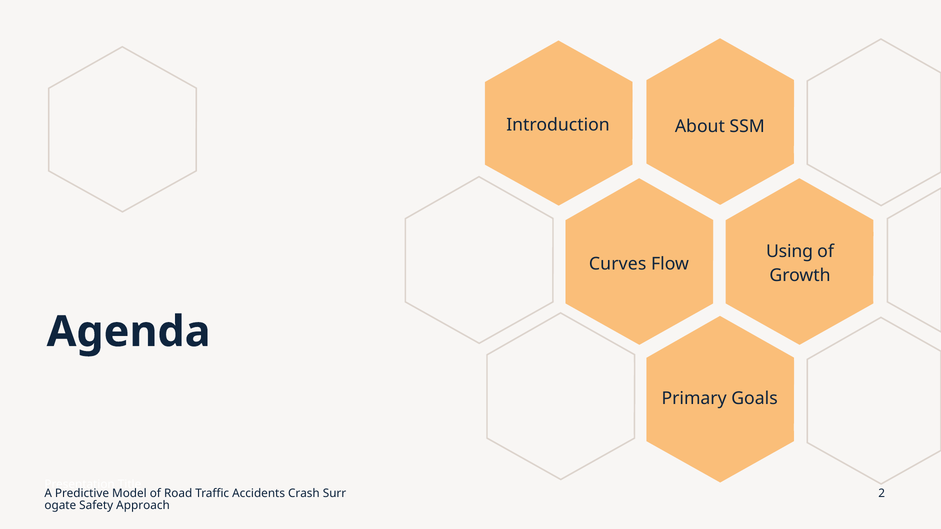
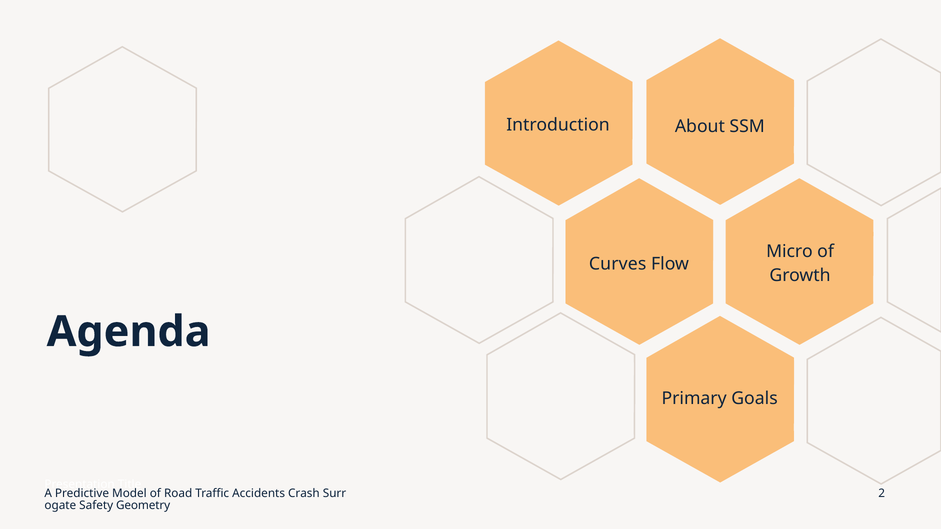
Using: Using -> Micro (789, 252)
Approach: Approach -> Geometry (143, 506)
